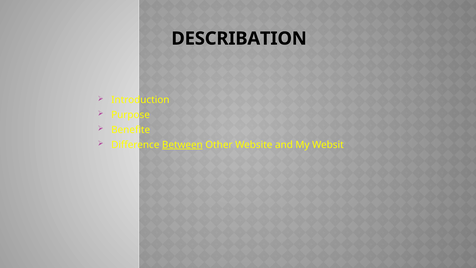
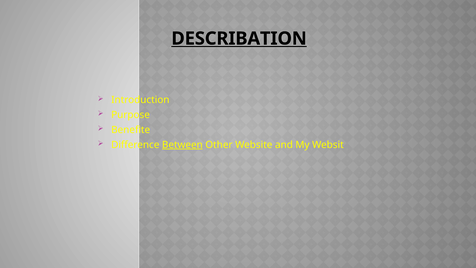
DESCRIBATION underline: none -> present (239, 39)
